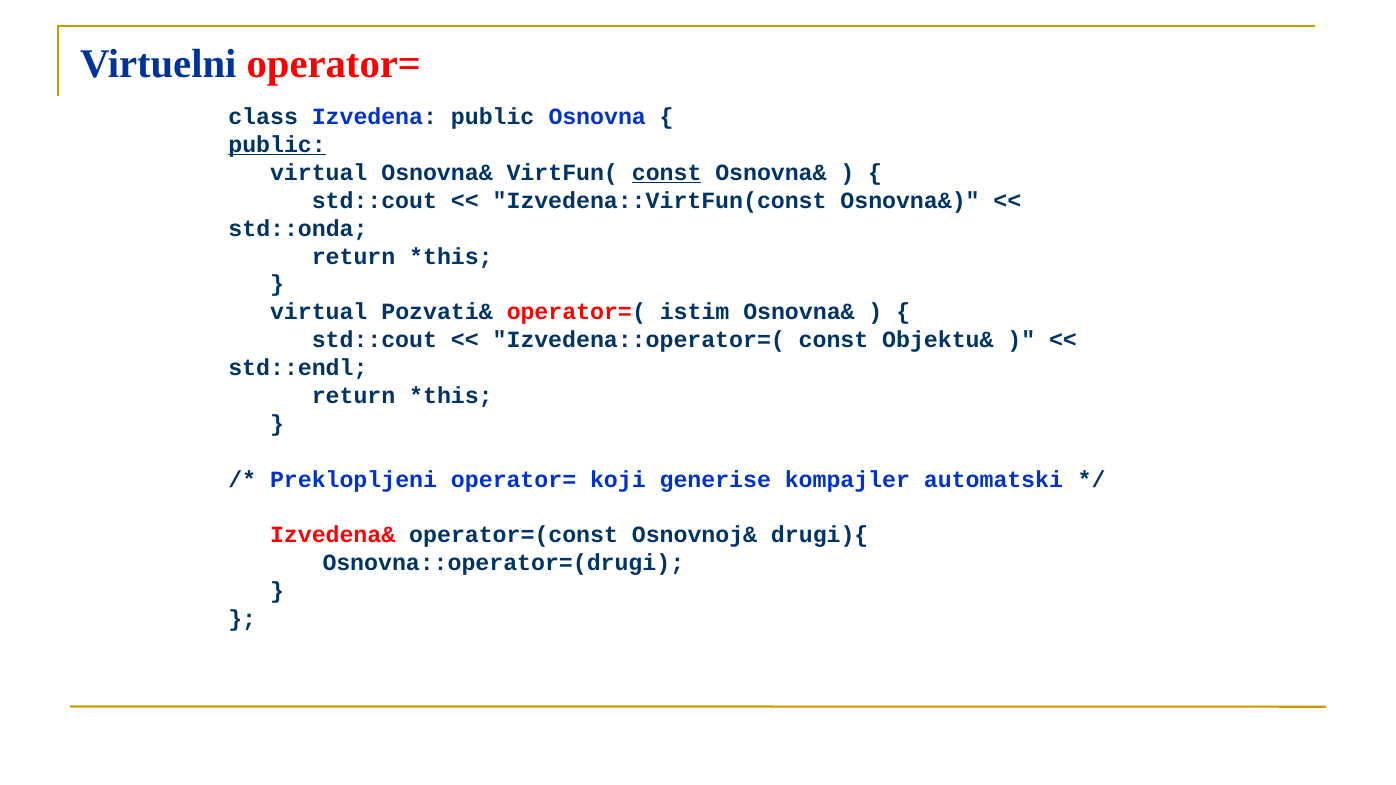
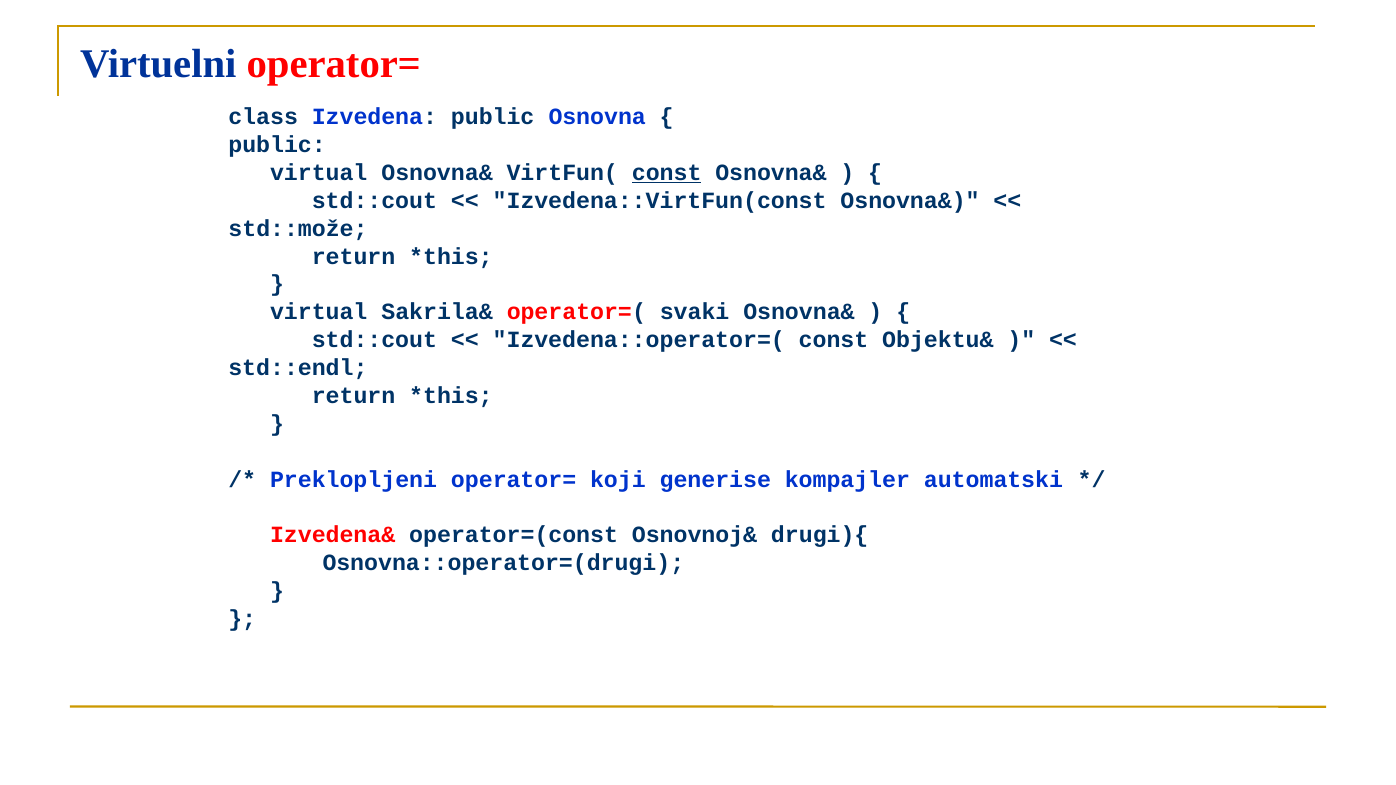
public underline: present -> none (277, 145)
std::onda: std::onda -> std::može (298, 229)
Pozvati&: Pozvati& -> Sakrila& (437, 312)
istim: istim -> svaki (695, 312)
